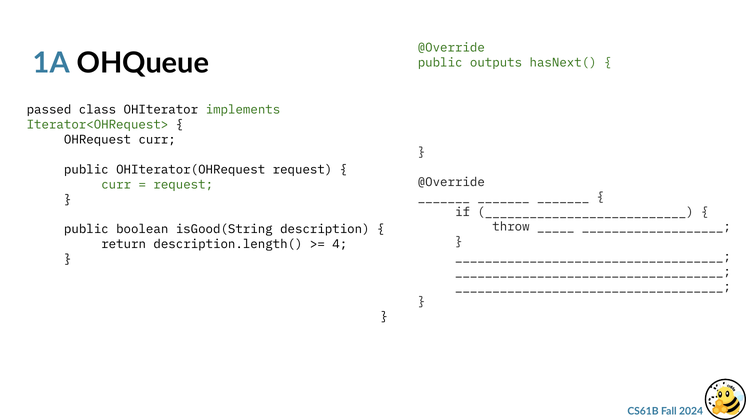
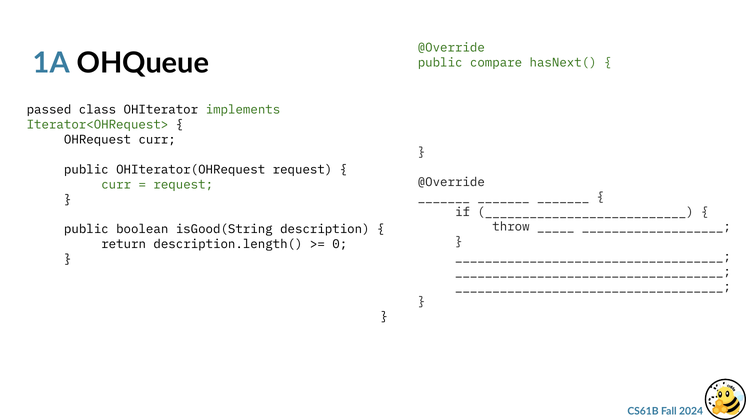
outputs: outputs -> compare (496, 63)
4: 4 -> 0 (340, 244)
